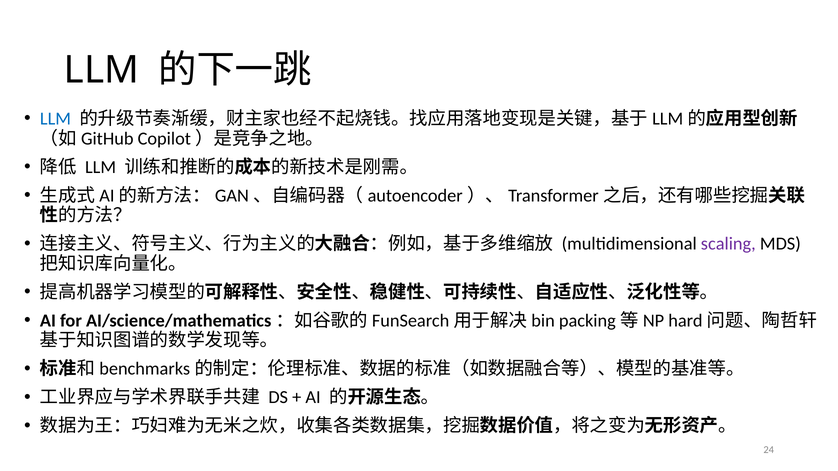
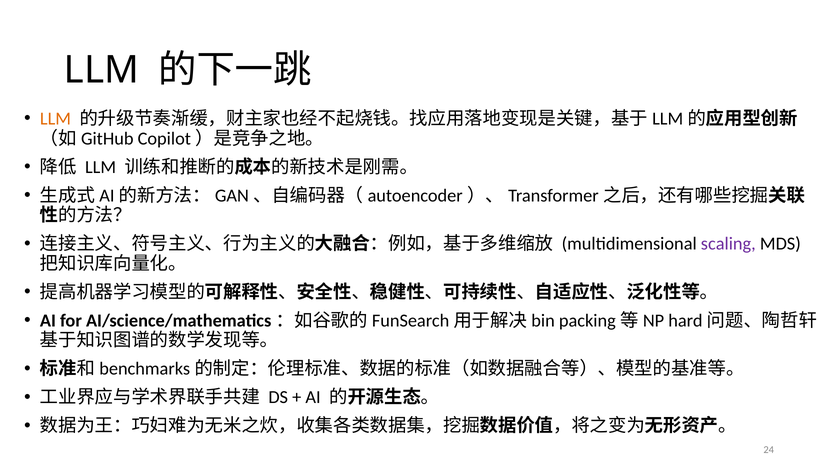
LLM colour: blue -> orange (55, 119)
